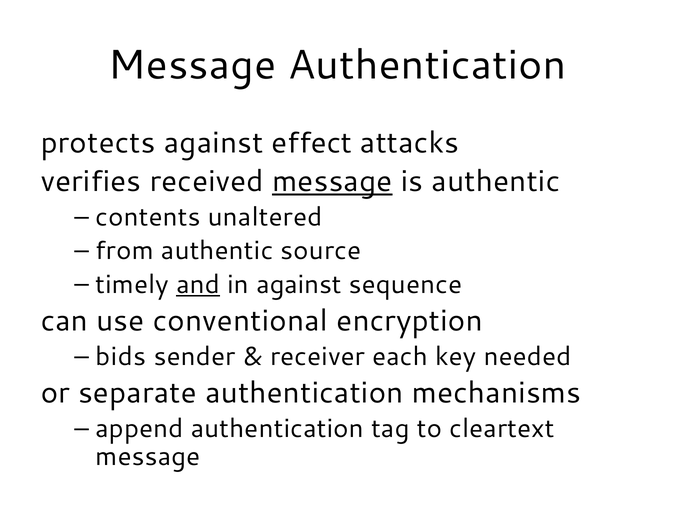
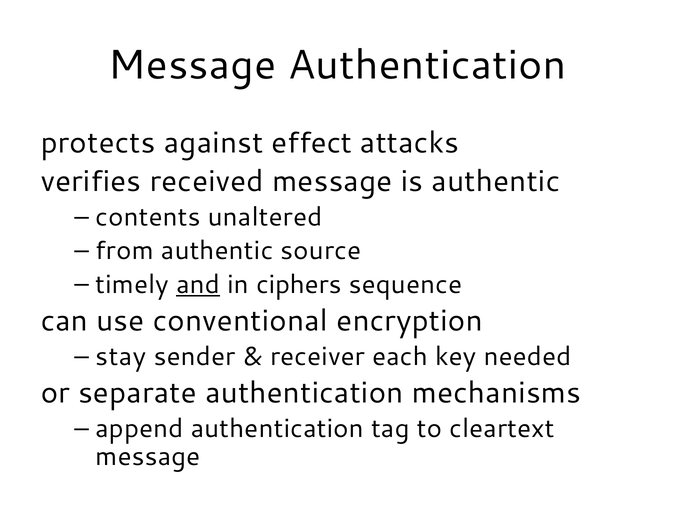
message underline: present -> none (332, 182)
in against: against -> ciphers (299, 285)
bids: bids -> stay (121, 357)
